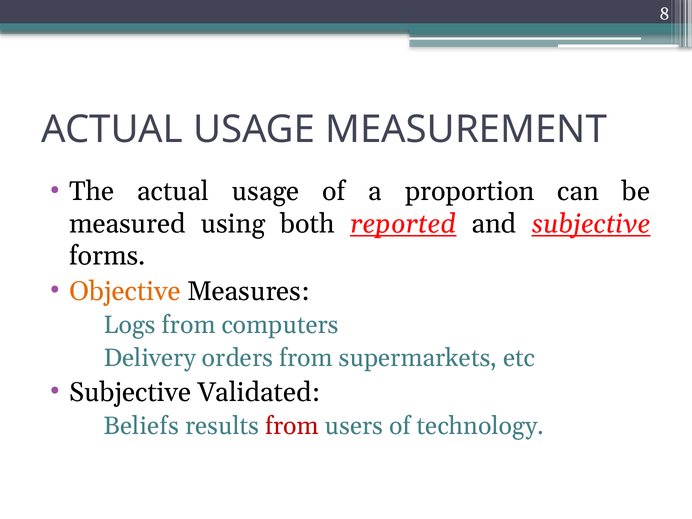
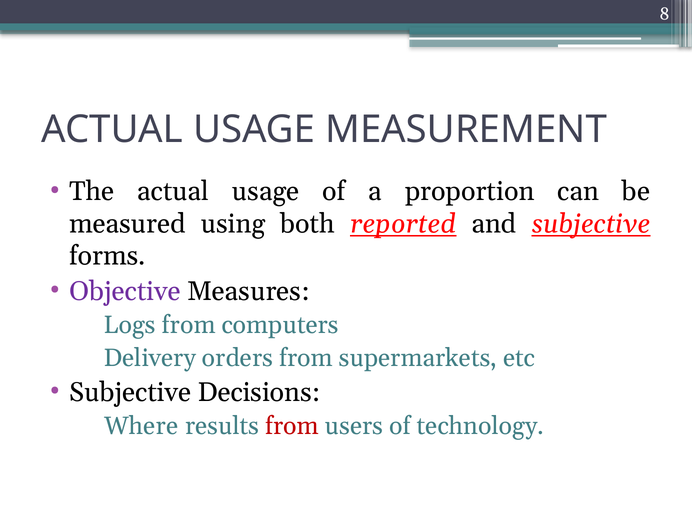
Objective colour: orange -> purple (125, 291)
Validated: Validated -> Decisions (259, 392)
Beliefs: Beliefs -> Where (141, 426)
